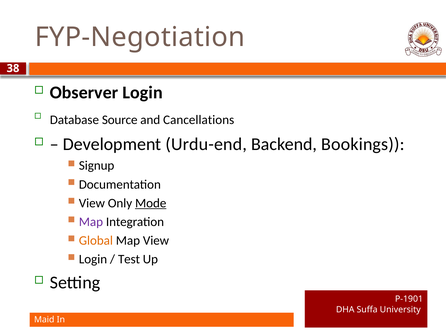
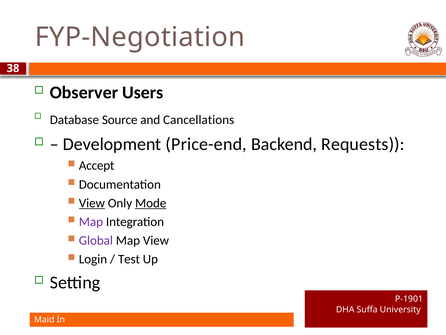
Observer Login: Login -> Users (143, 92)
Urdu-end: Urdu-end -> Price-end (206, 144)
Bookings: Bookings -> Requests (363, 144)
Signup: Signup -> Accept (97, 165)
View underline: none -> present (92, 203)
Global colour: orange -> purple (96, 240)
